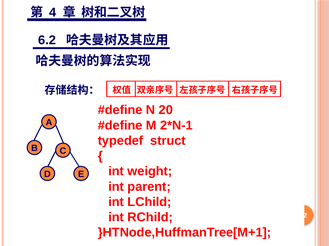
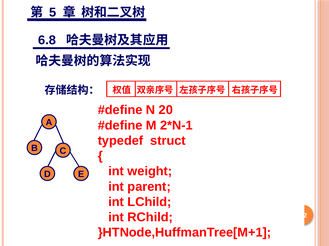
4: 4 -> 5 (53, 13)
6.2: 6.2 -> 6.8 (47, 40)
